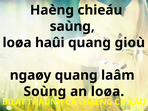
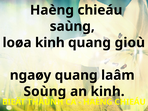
loøa haûi: haûi -> kinh (50, 43)
an loøa: loøa -> kinh (108, 92)
